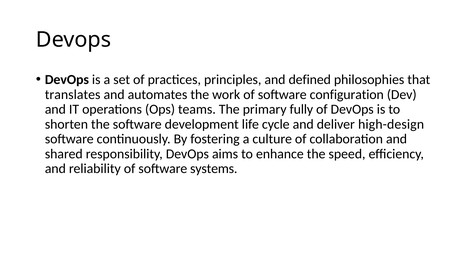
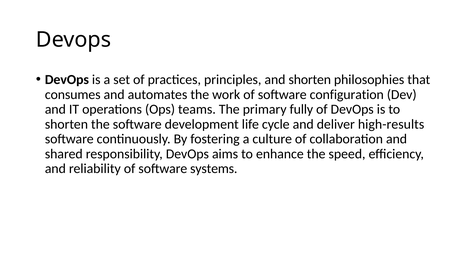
and defined: defined -> shorten (310, 80)
translates: translates -> consumes (73, 95)
high-design: high-design -> high-results (391, 124)
